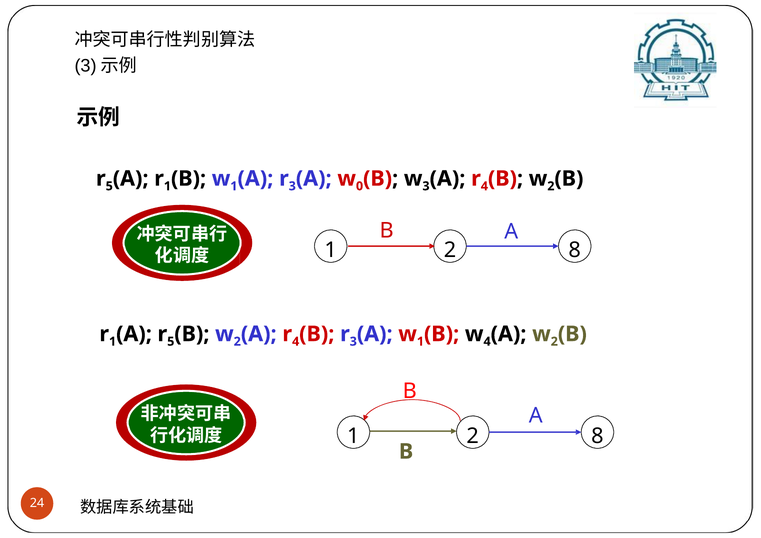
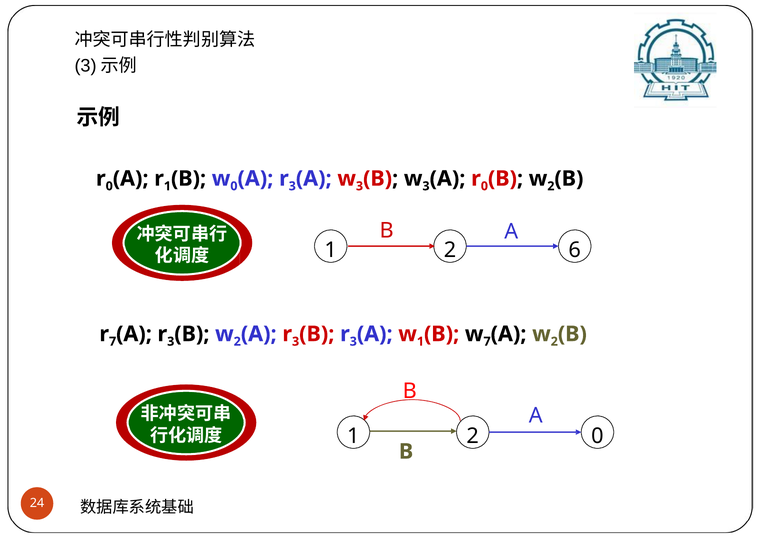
5: 5 -> 0 (109, 186)
1: 1 -> 0 (234, 186)
0: 0 -> 3 (360, 186)
4: 4 -> 0 (484, 186)
8: 8 -> 6 (575, 250)
1: 1 -> 7 (113, 342)
5: 5 -> 3 (171, 342)
4: 4 -> 3 (296, 342)
4: 4 -> 7 (487, 342)
8: 8 -> 0 (597, 436)
